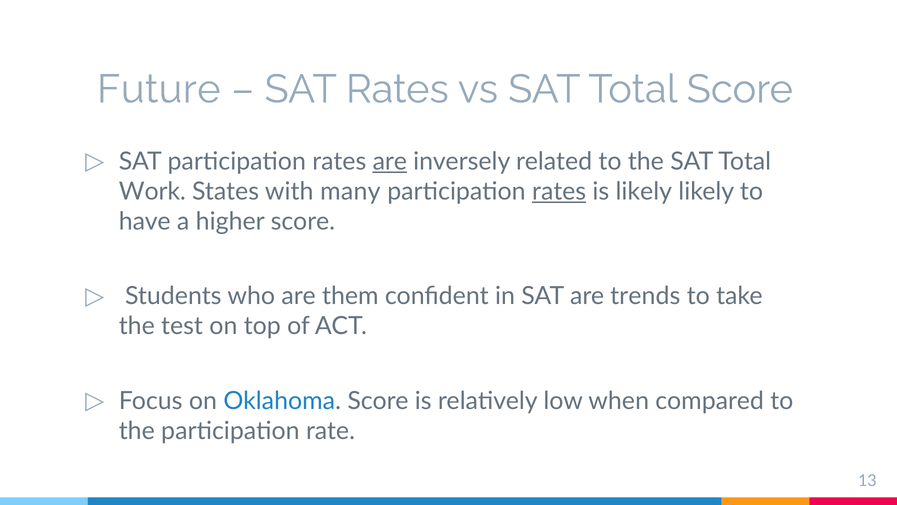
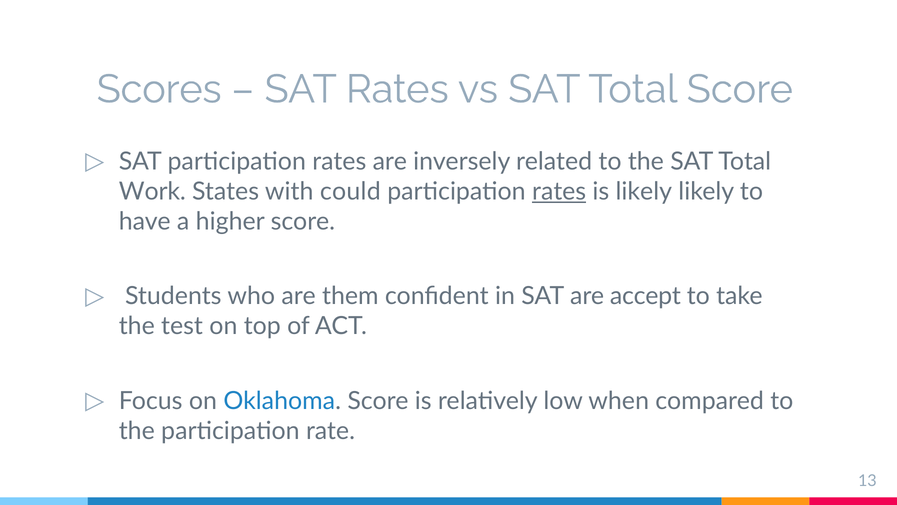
Future: Future -> Scores (159, 89)
are underline: present -> none (390, 161)
many: many -> could (350, 191)
trends: trends -> accept (645, 296)
